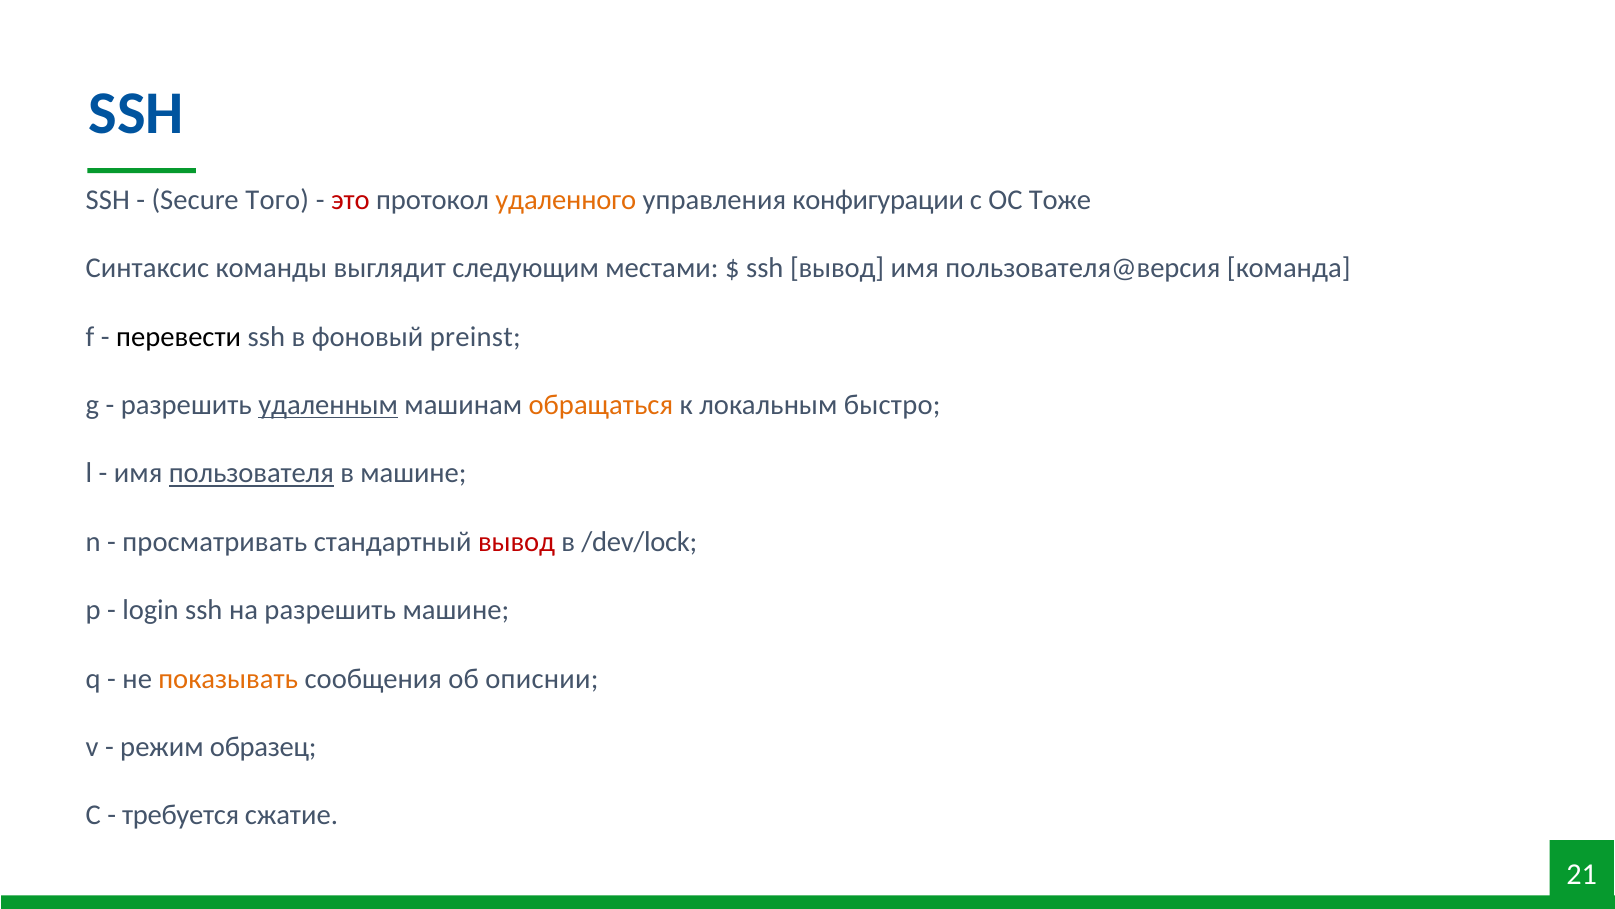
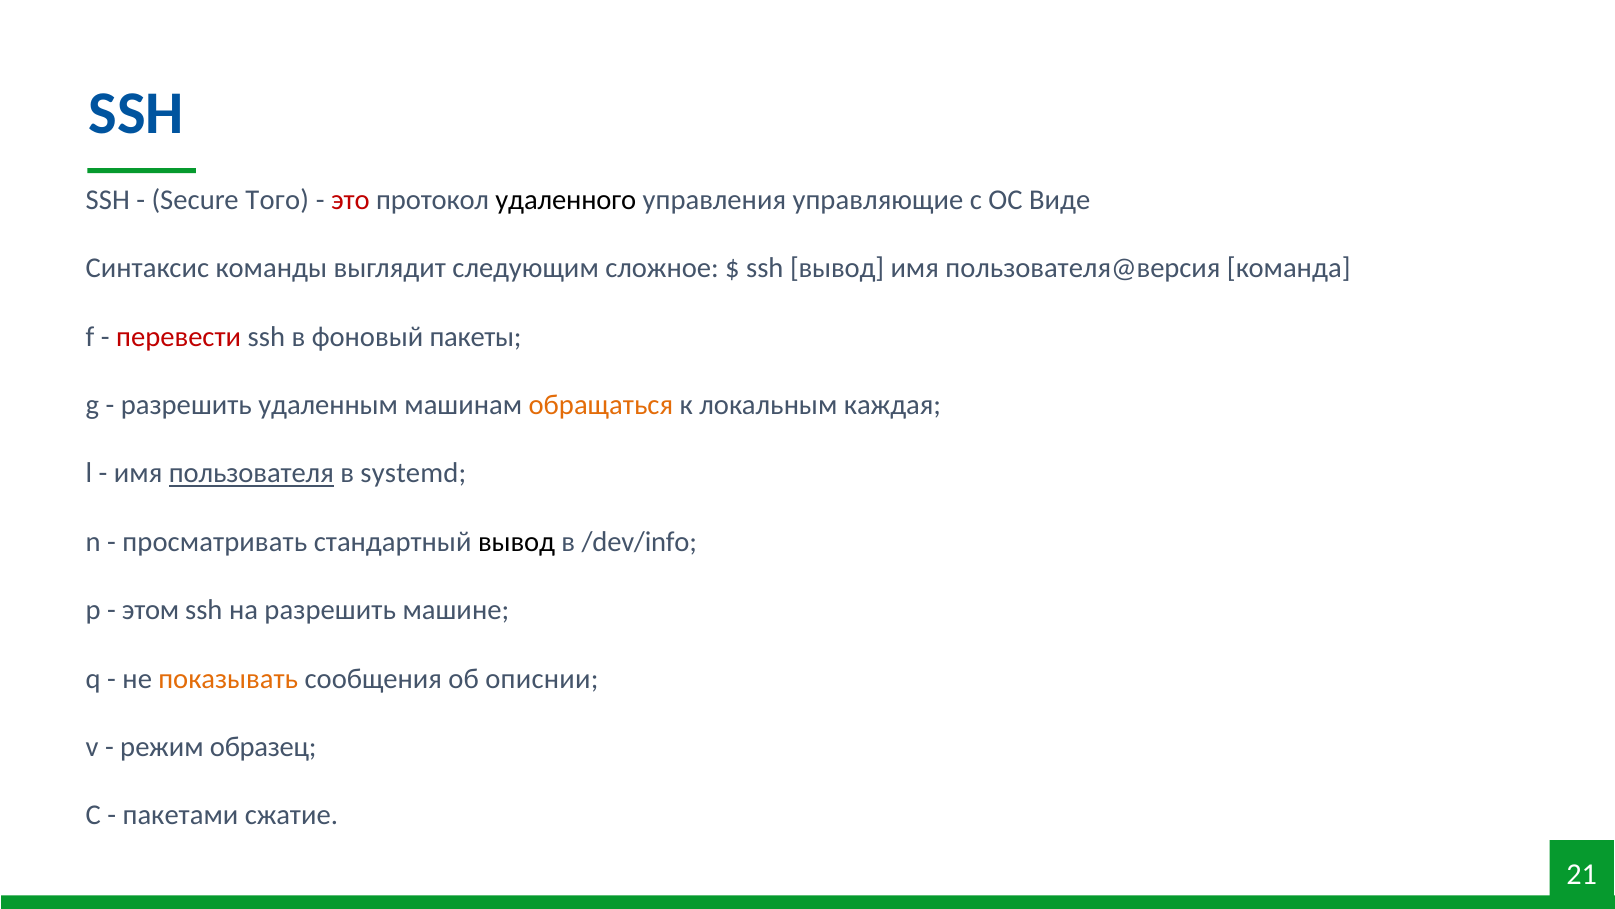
удаленного colour: orange -> black (566, 200)
конфигурации: конфигурации -> управляющие (878, 200)
Тоже: Тоже -> Виде (1060, 200)
местами: местами -> сложное (662, 268)
перевести colour: black -> red (179, 336)
preinst: preinst -> пакеты (476, 336)
удаленным underline: present -> none (328, 405)
быстро: быстро -> каждая (892, 405)
в машине: машине -> systemd (413, 473)
вывод colour: red -> black (517, 541)
/dev/lock: /dev/lock -> /dev/info (639, 541)
login: login -> этом (151, 610)
требуется: требуется -> пакетами (180, 815)
